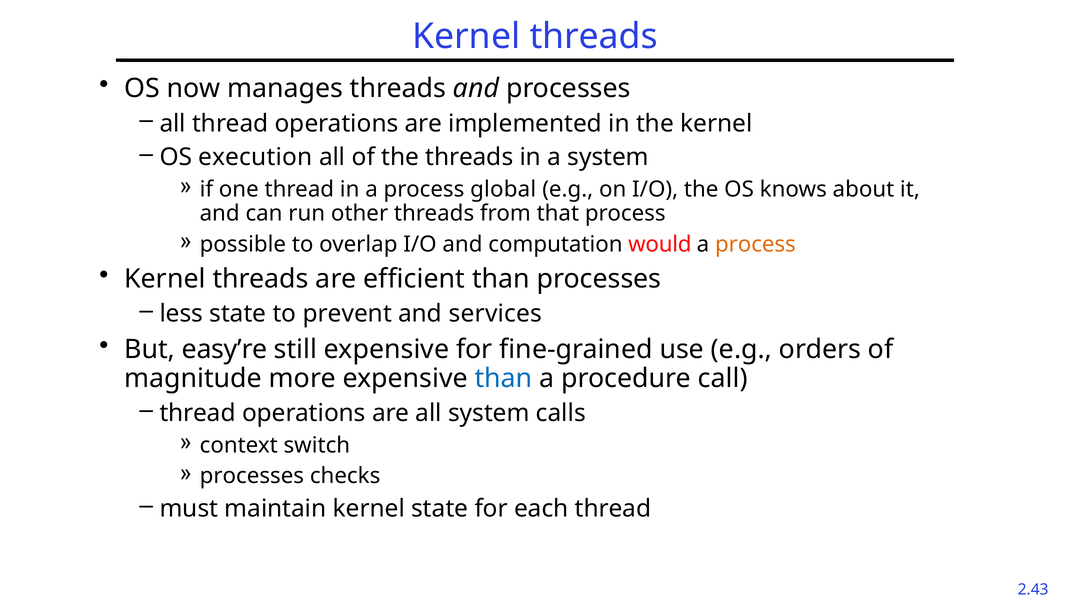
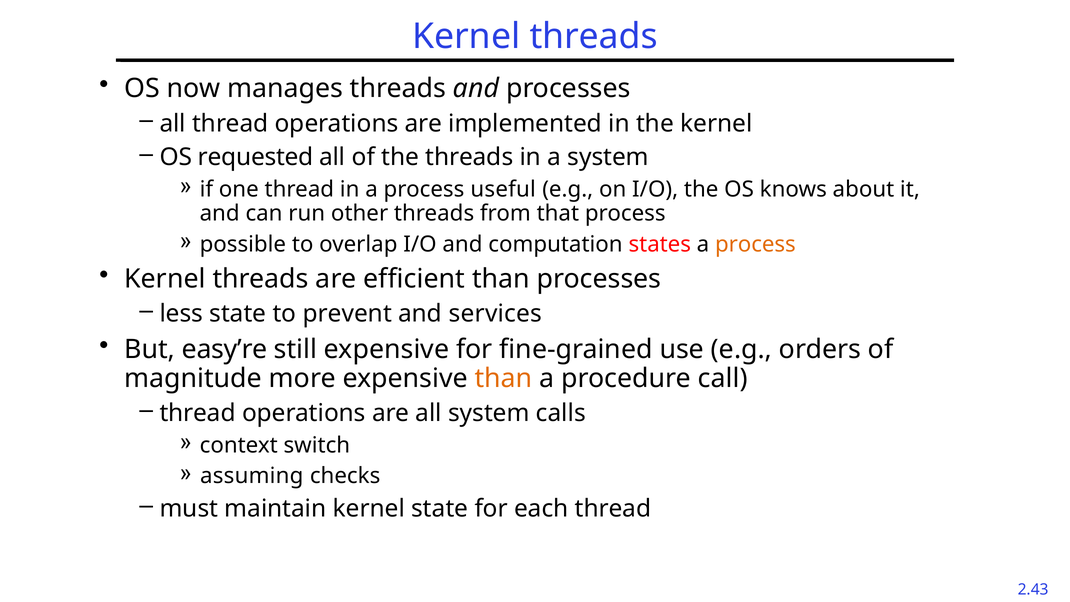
execution: execution -> requested (256, 157)
global: global -> useful (503, 189)
would: would -> states (660, 244)
than colour: blue -> orange (504, 378)
processes: processes -> assuming (252, 476)
